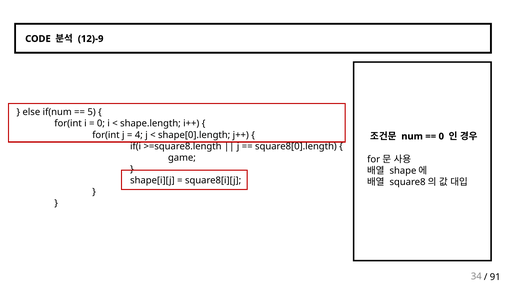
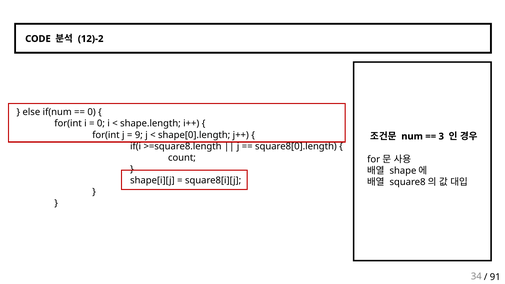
12)-9: 12)-9 -> 12)-2 (91, 39)
5: 5 -> 0 (92, 112)
4: 4 -> 9 (139, 135)
0: 0 -> 3 (441, 136)
game: game -> count (182, 158)
